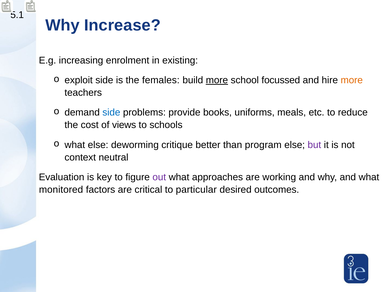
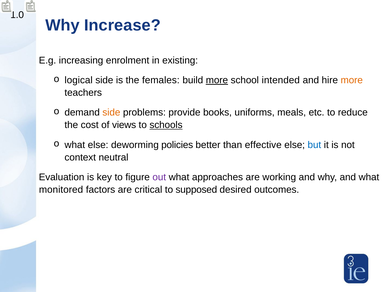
5.1: 5.1 -> 1.0 (17, 15)
exploit: exploit -> logical (79, 80)
focussed: focussed -> intended (281, 80)
side colour: blue -> orange (111, 113)
schools underline: none -> present (166, 125)
critique: critique -> policies (177, 145)
program: program -> effective (263, 145)
but colour: purple -> blue (314, 145)
particular: particular -> supposed (196, 190)
